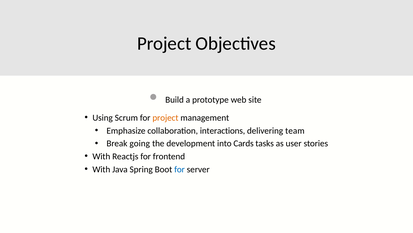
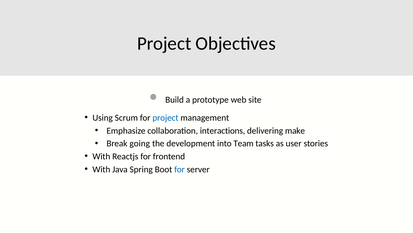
project colour: orange -> blue (165, 117)
team: team -> make (295, 130)
Cards: Cards -> Team (244, 143)
